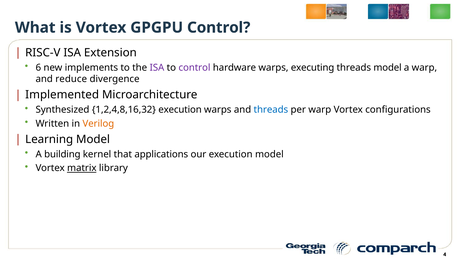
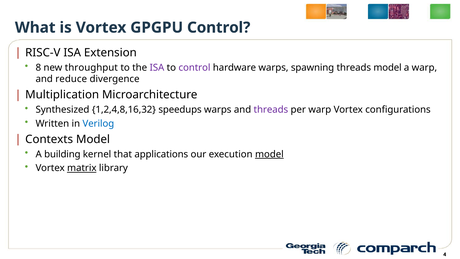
6: 6 -> 8 (38, 67)
implements: implements -> throughput (91, 67)
executing: executing -> spawning (313, 67)
Implemented: Implemented -> Multiplication (62, 95)
1,2,4,8,16,32 execution: execution -> speedups (180, 110)
threads colour: blue -> purple (271, 110)
Verilog colour: orange -> blue (98, 123)
Learning: Learning -> Contexts (49, 139)
model underline: none -> present (269, 154)
